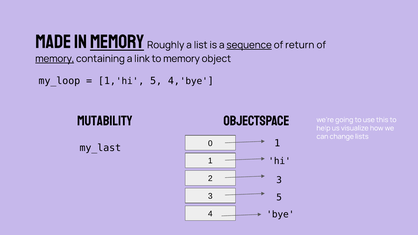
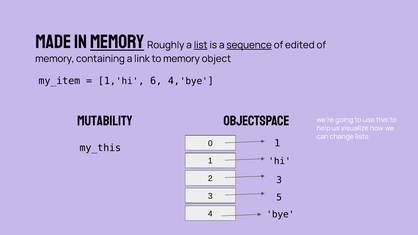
list underline: none -> present (201, 45)
return: return -> edited (300, 45)
memory underline: present -> none (55, 59)
my_loop: my_loop -> my_item (59, 81)
1,'hi 5: 5 -> 6 (156, 81)
my_last: my_last -> my_this (100, 148)
